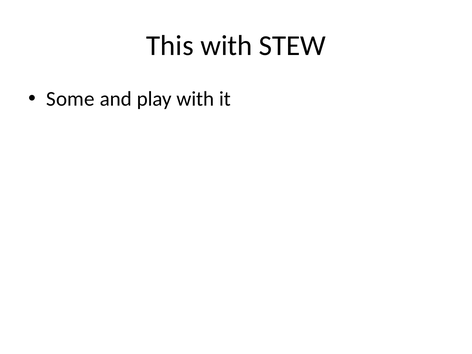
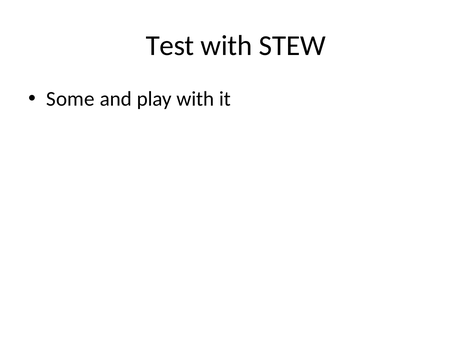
This: This -> Test (170, 46)
